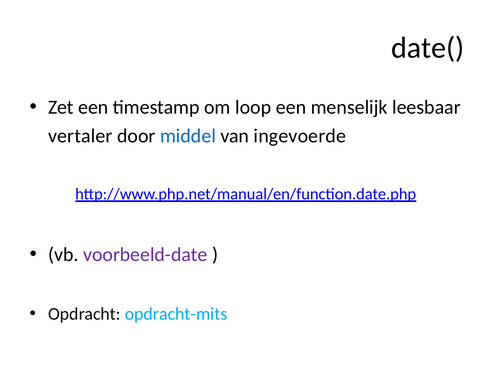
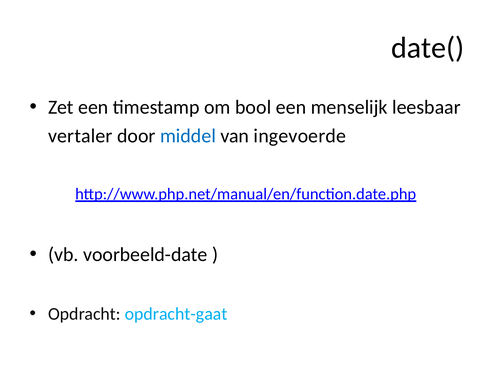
loop: loop -> bool (253, 107)
voorbeeld-date colour: purple -> black (145, 254)
opdracht-mits: opdracht-mits -> opdracht-gaat (176, 314)
